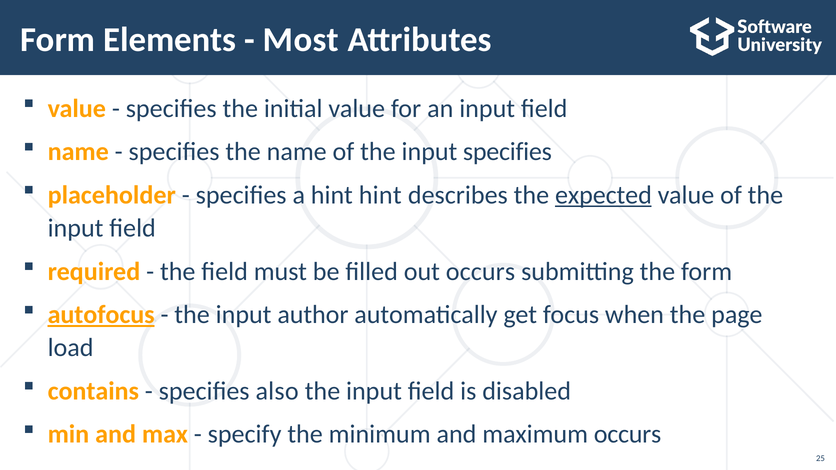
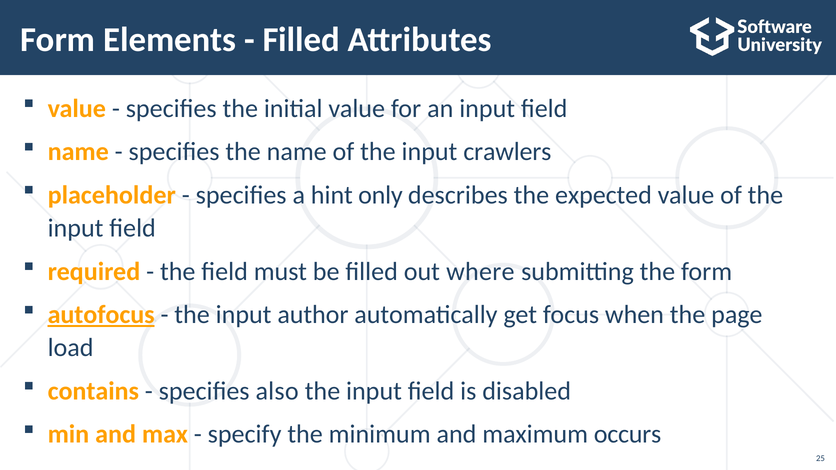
Most: Most -> Filled (301, 40)
input specifies: specifies -> crawlers (507, 152)
hint hint: hint -> only (380, 195)
expected underline: present -> none (603, 195)
out occurs: occurs -> where (480, 272)
